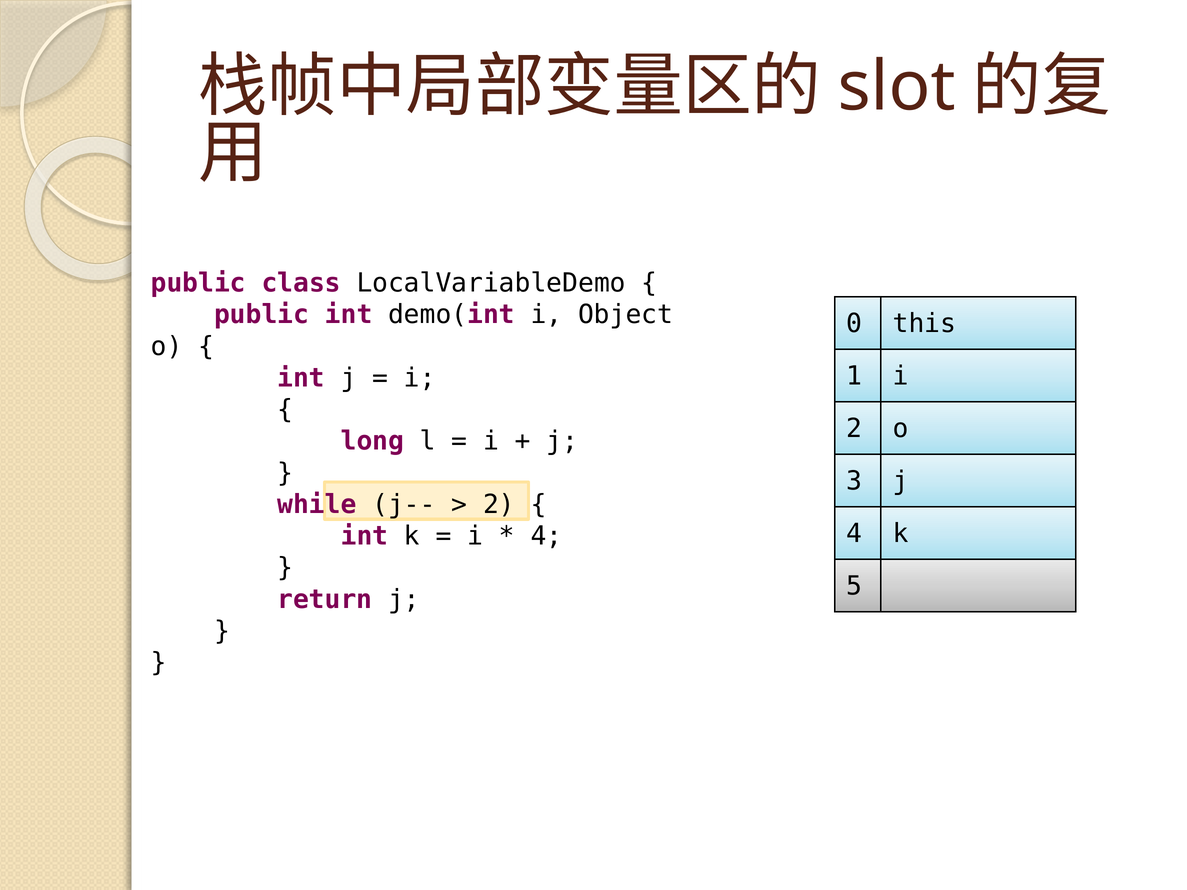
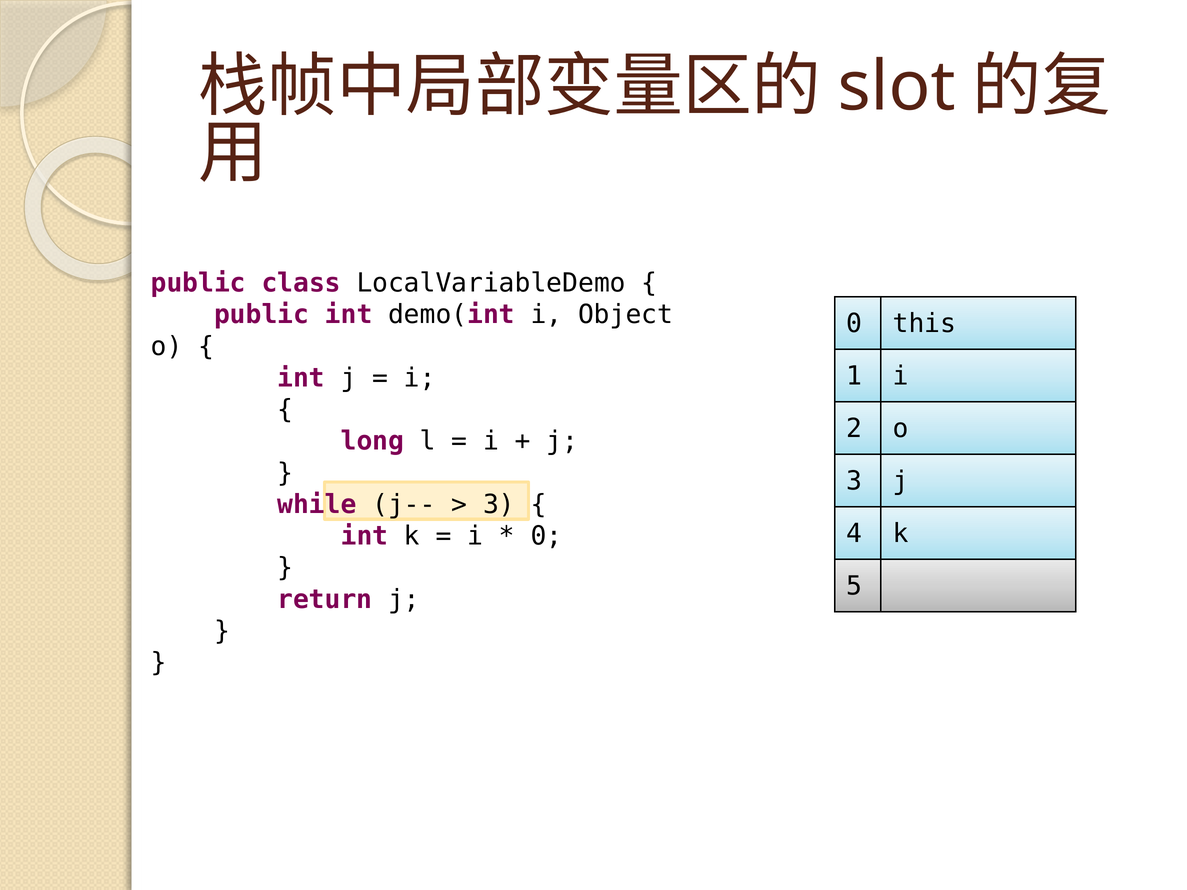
2: 2 -> 3 (499, 505)
4: 4 -> 0 (546, 536)
